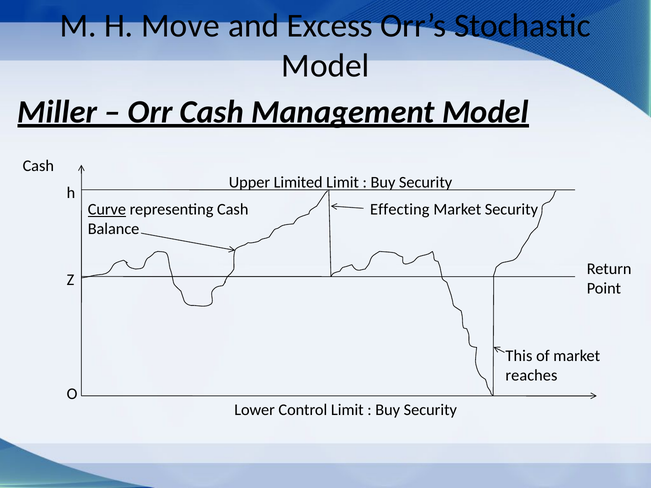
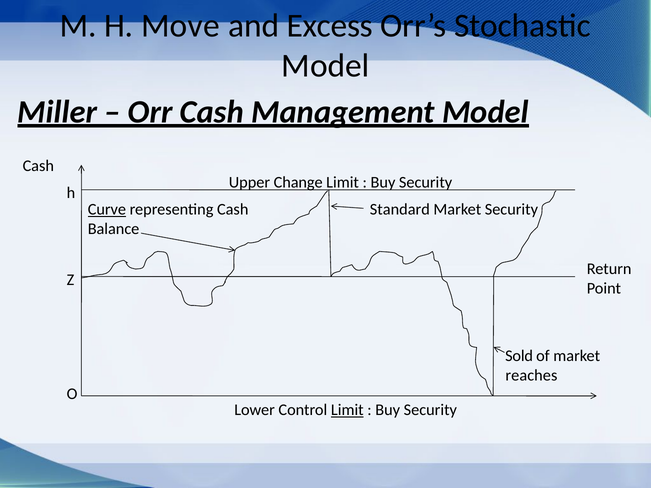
Limited: Limited -> Change (298, 182)
Effecting: Effecting -> Standard (400, 209)
This: This -> Sold (519, 356)
Limit underline: none -> present (347, 410)
